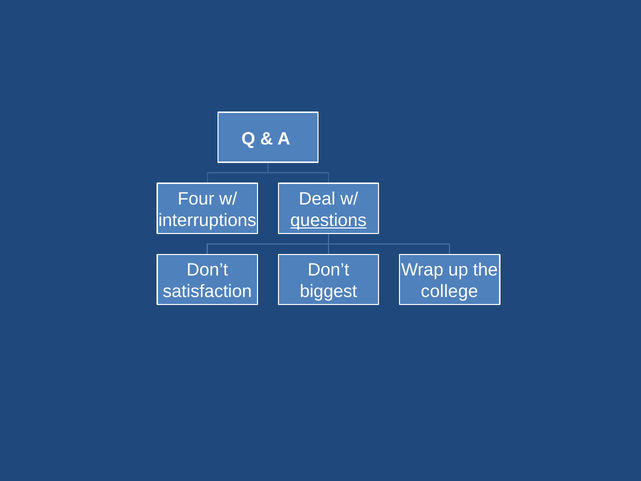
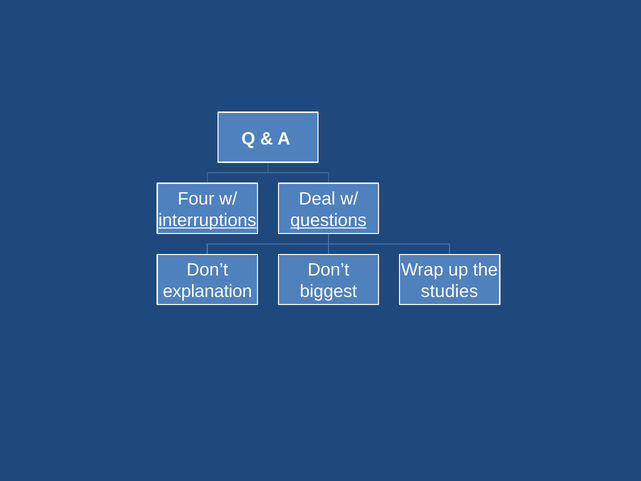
interruptions underline: none -> present (207, 220)
satisfaction: satisfaction -> explanation (207, 291)
college: college -> studies (449, 291)
